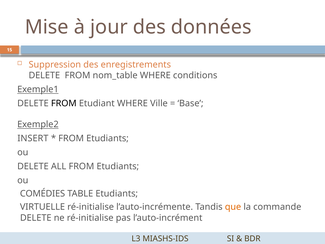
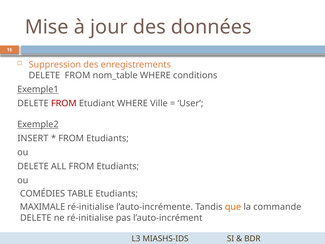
FROM colour: black -> red (64, 103)
Base: Base -> User (190, 103)
VIRTUELLE: VIRTUELLE -> MAXIMALE (43, 207)
